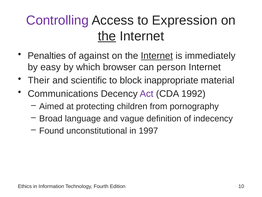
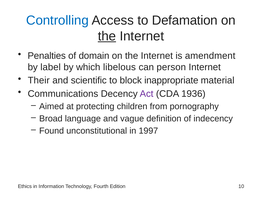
Controlling colour: purple -> blue (57, 20)
Expression: Expression -> Defamation (185, 20)
against: against -> domain (94, 56)
Internet underline: present -> none (157, 56)
immediately: immediately -> amendment (210, 56)
easy: easy -> label (51, 67)
browser: browser -> libelous (119, 67)
1992: 1992 -> 1936 (193, 93)
